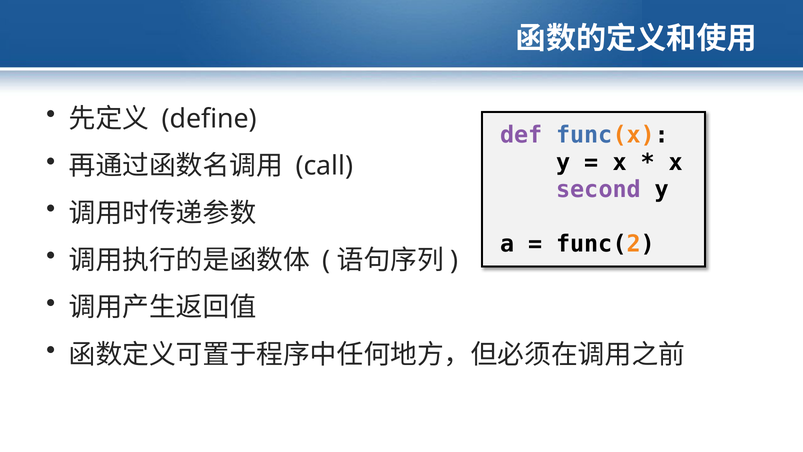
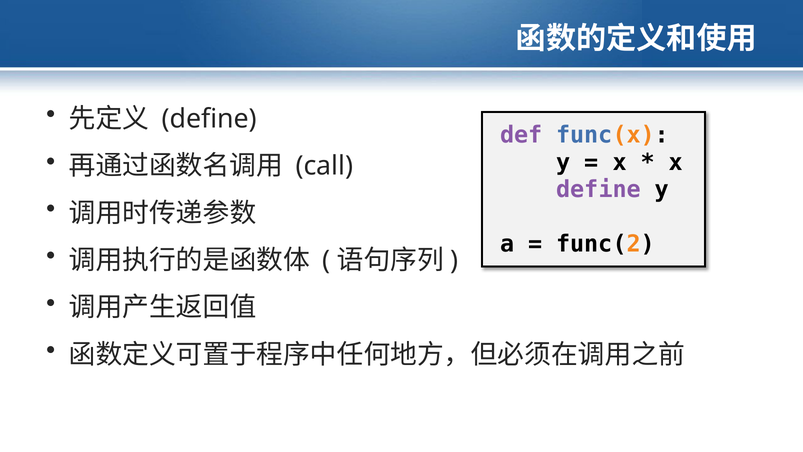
second: second -> define (599, 189)
